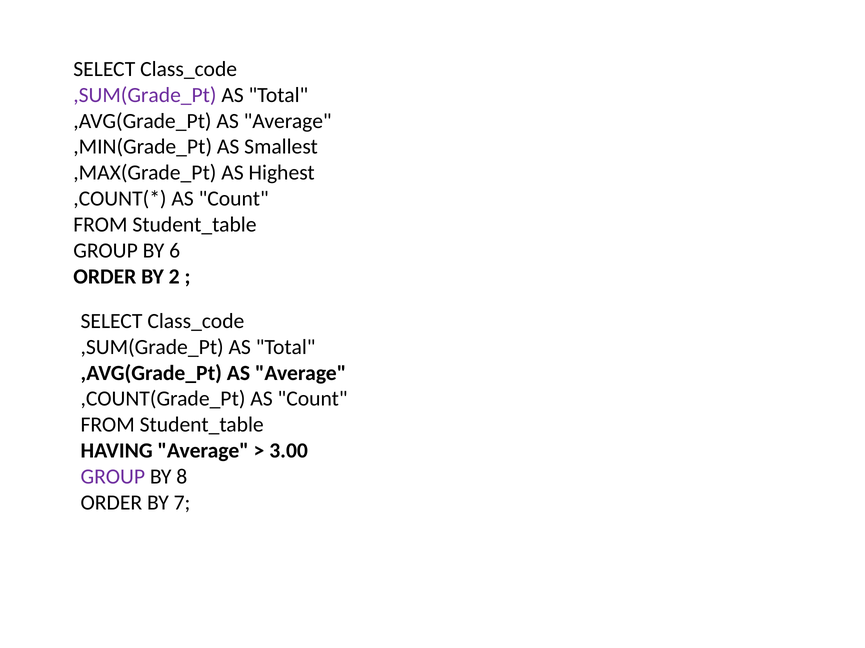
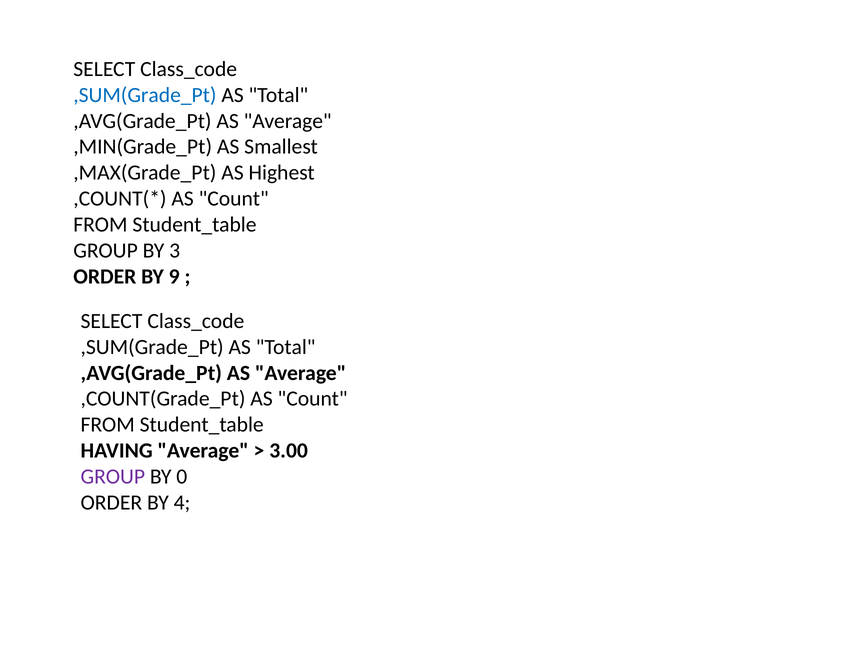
,SUM(Grade_Pt colour: purple -> blue (145, 95)
6: 6 -> 3 (175, 251)
2: 2 -> 9 (174, 277)
8: 8 -> 0 (182, 477)
7: 7 -> 4 (182, 503)
